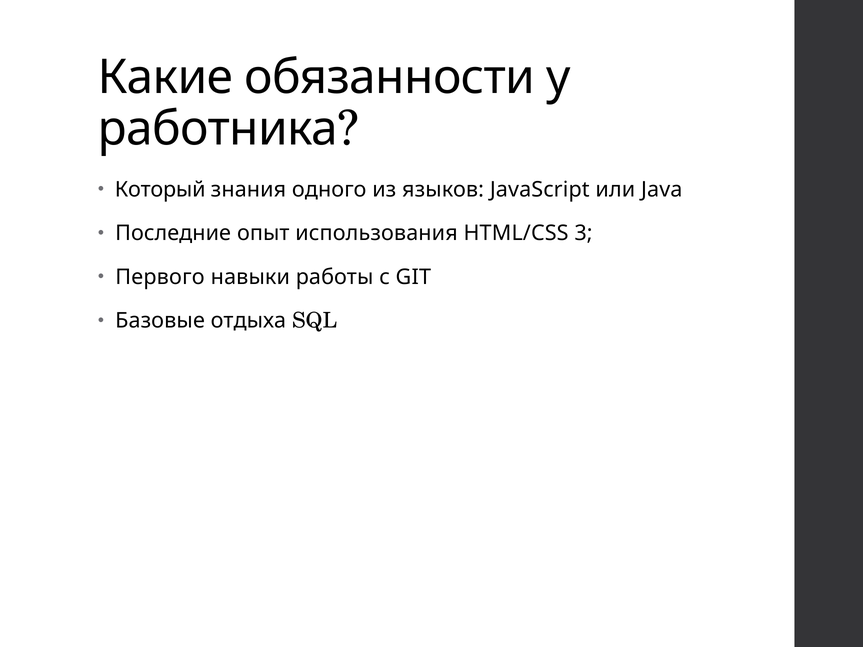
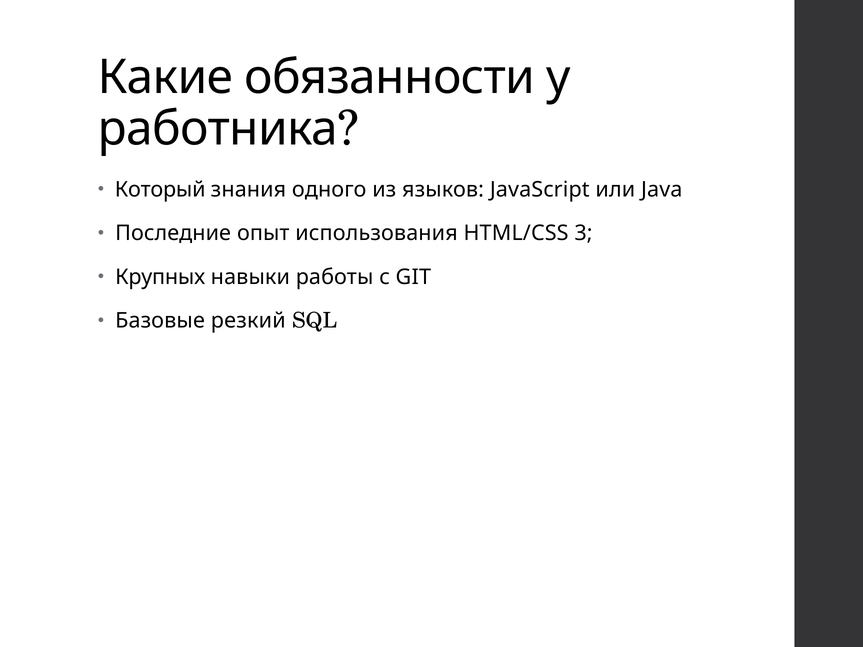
Первого: Первого -> Крупных (160, 277)
отдыха: отдыха -> резкий (248, 321)
